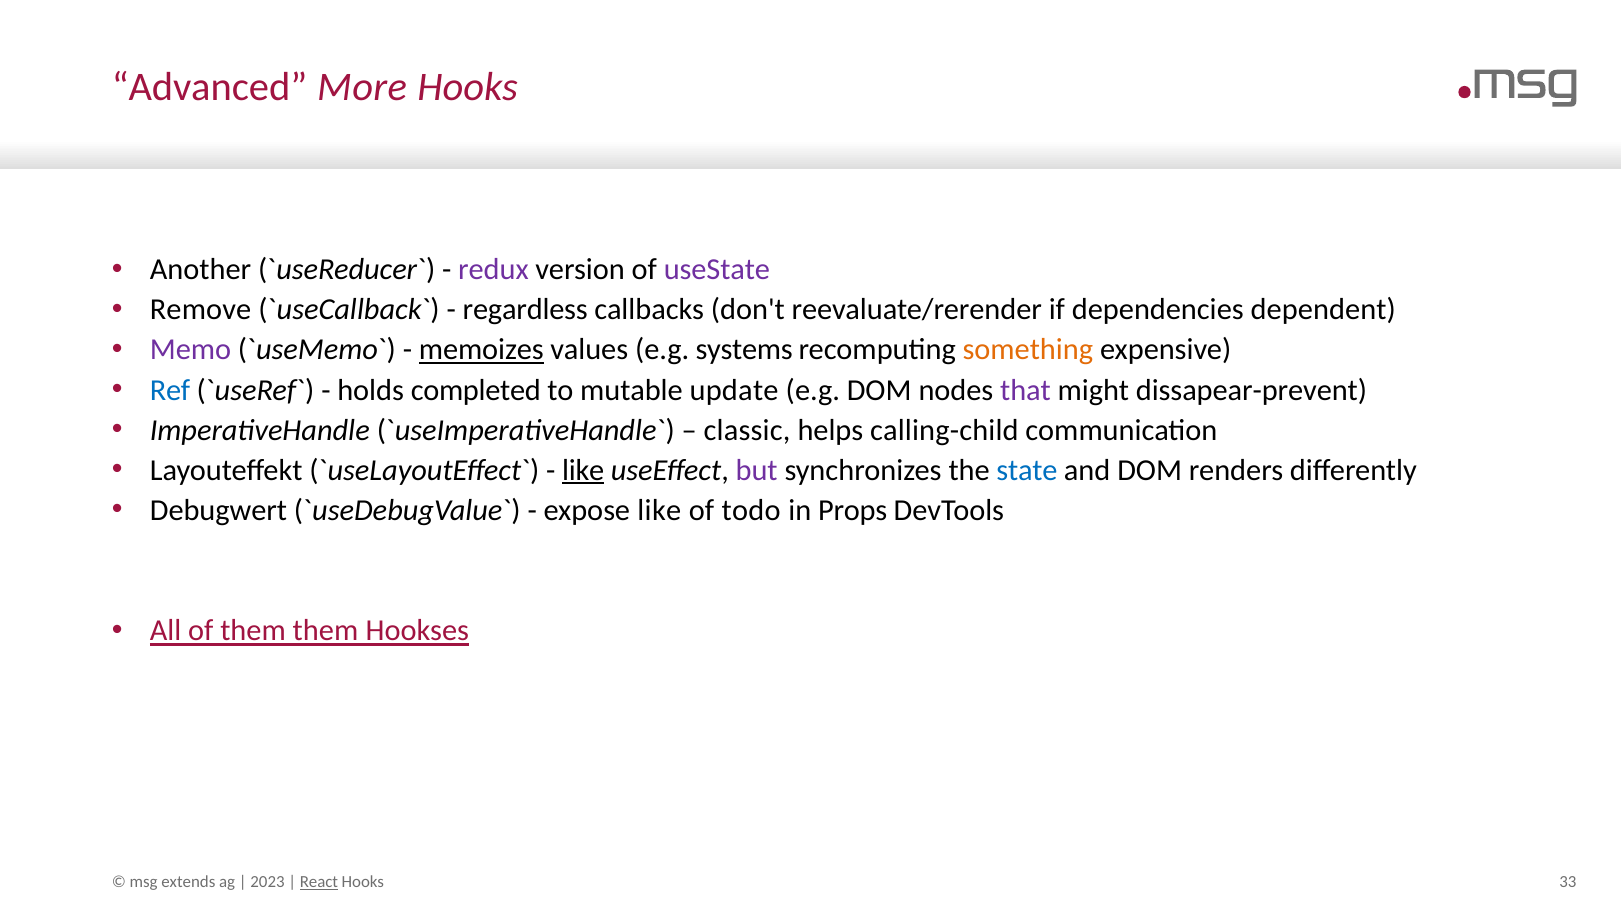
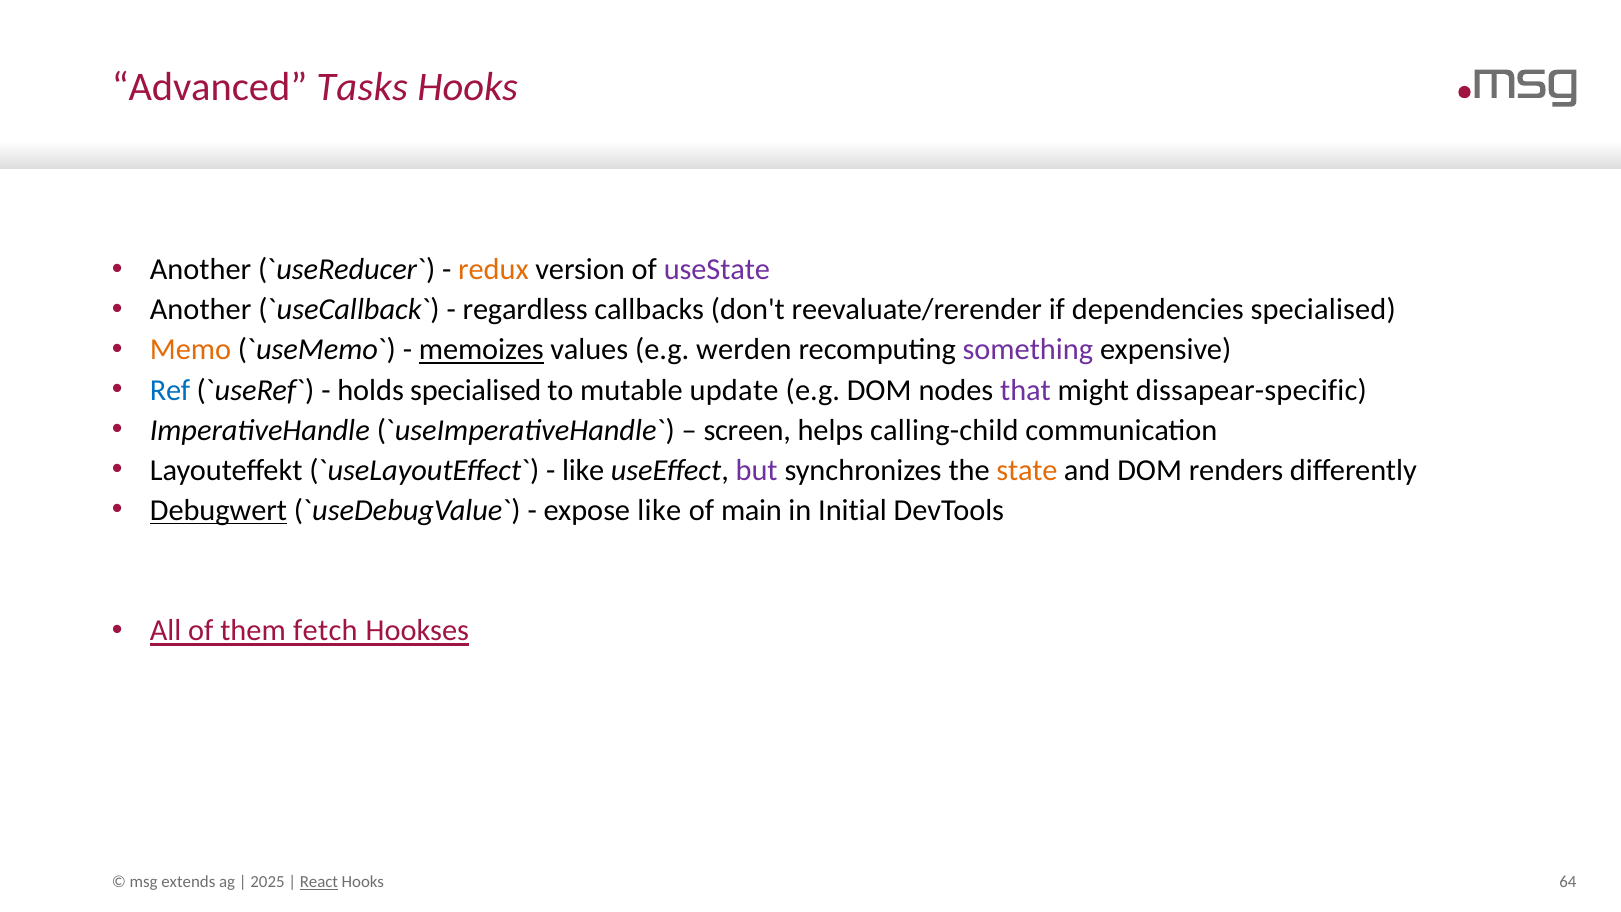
More: More -> Tasks (362, 87)
redux colour: purple -> orange (493, 270)
Remove: Remove -> Another (201, 310)
dependencies dependent: dependent -> specialised (1323, 310)
Memo colour: purple -> orange (190, 350)
systems: systems -> werden (744, 350)
something colour: orange -> purple (1028, 350)
holds completed: completed -> specialised (476, 390)
dissapear-prevent: dissapear-prevent -> dissapear-specific (1251, 390)
classic: classic -> screen (747, 430)
like underline: present -> none (583, 470)
state colour: blue -> orange (1027, 470)
Debugwert underline: none -> present (218, 510)
todo: todo -> main (751, 510)
Props: Props -> Initial (853, 510)
them them: them -> fetch (325, 631)
2023: 2023 -> 2025 (268, 882)
33: 33 -> 64 (1568, 882)
